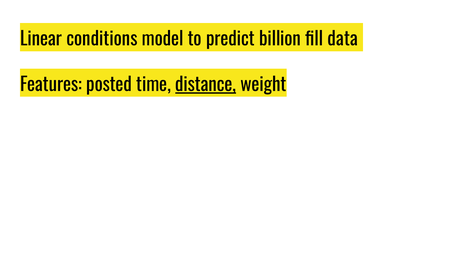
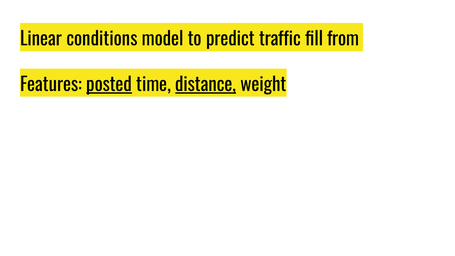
billion: billion -> traffic (280, 39)
data: data -> from (343, 39)
posted underline: none -> present (109, 85)
